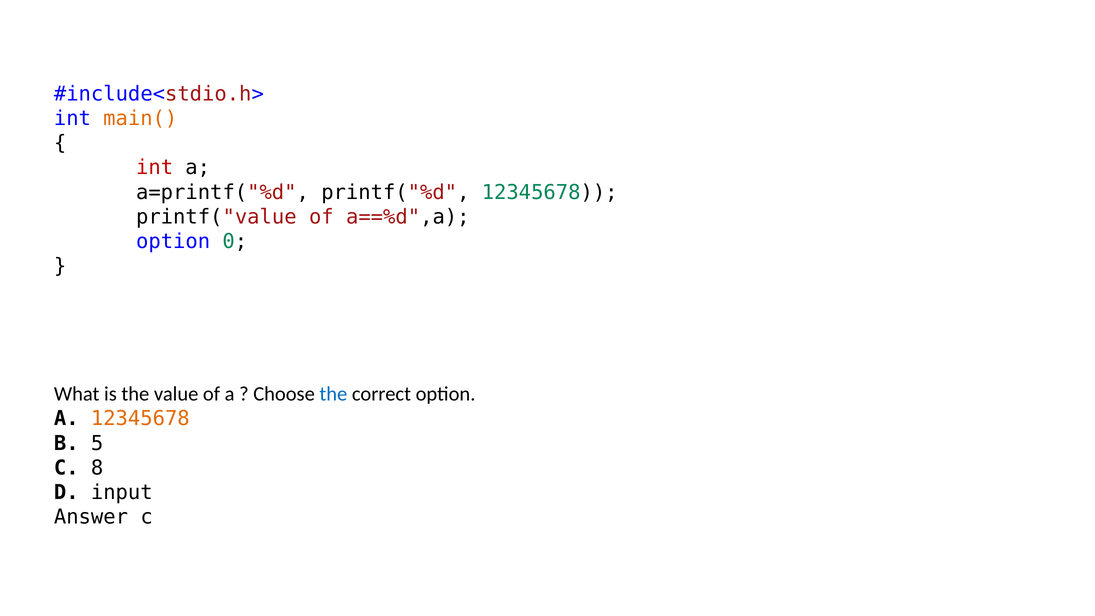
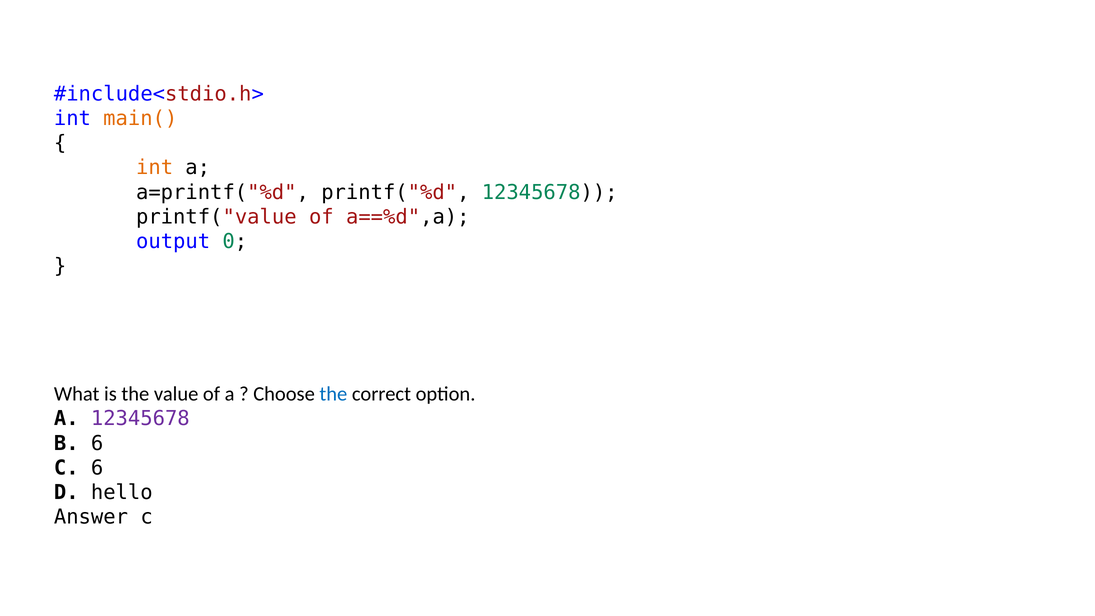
int colour: red -> orange (155, 168)
option: option -> output (173, 242)
12345678 colour: orange -> purple (140, 419)
B 5: 5 -> 6 (97, 443)
C 8: 8 -> 6 (97, 468)
input: input -> hello (122, 493)
